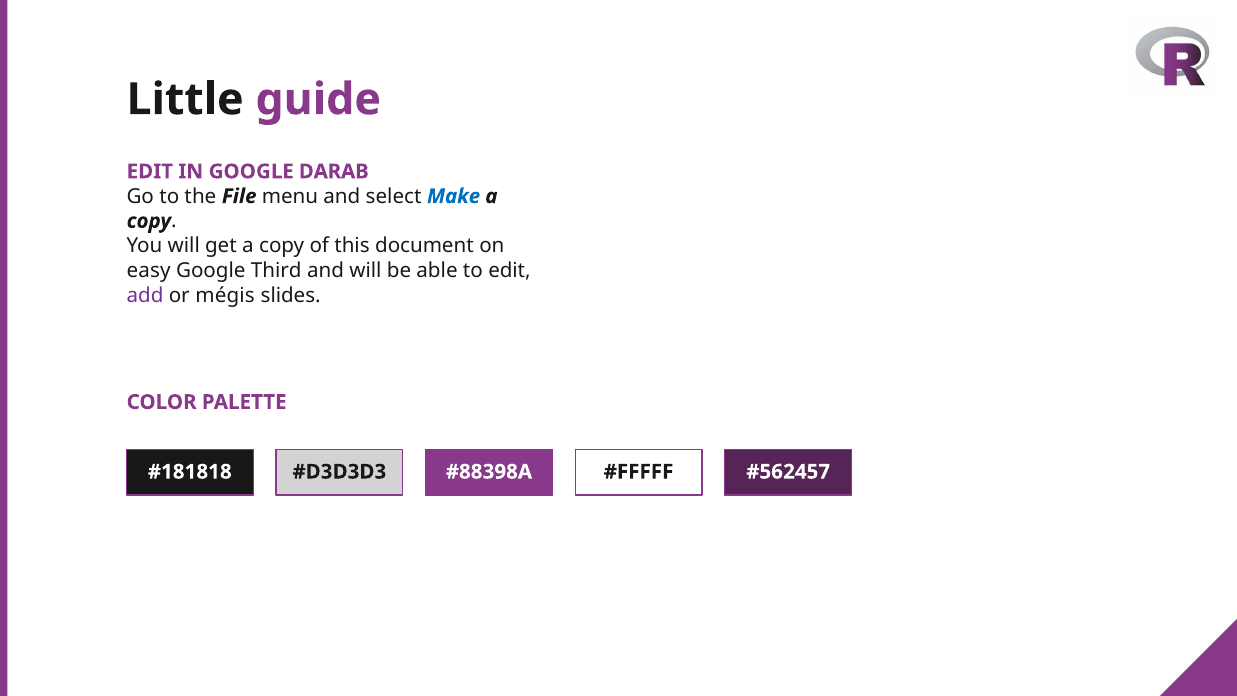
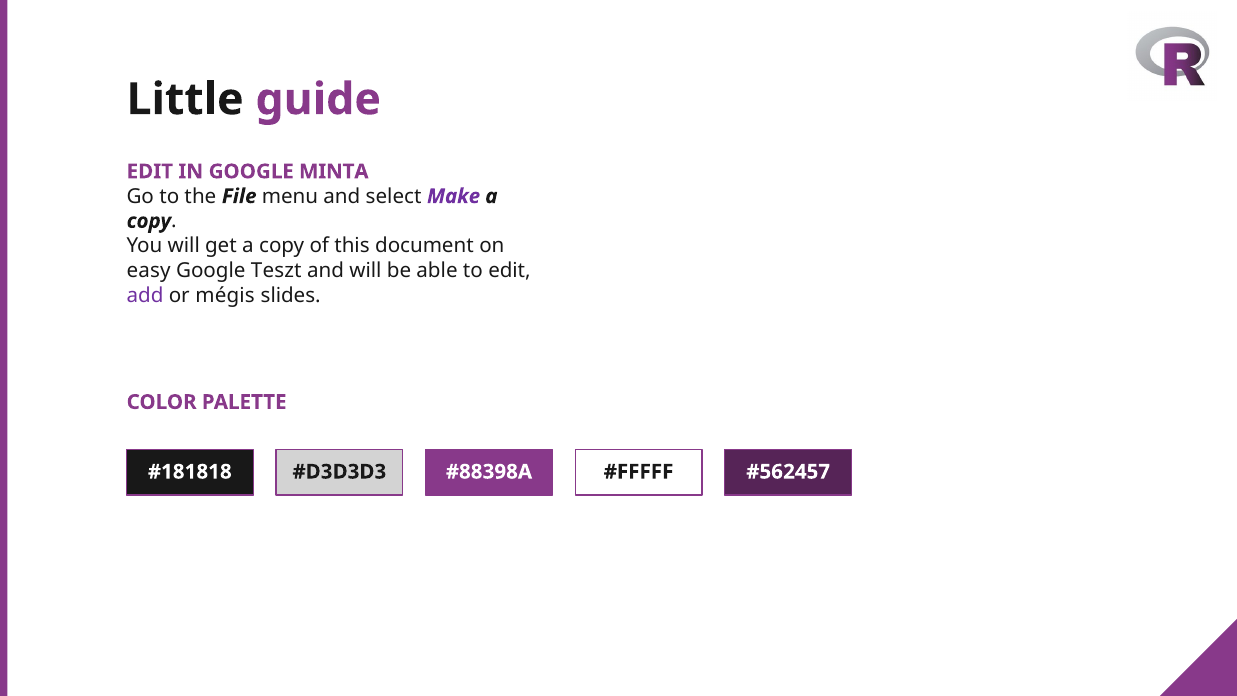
DARAB: DARAB -> MINTA (334, 171)
Make colour: blue -> purple (454, 196)
Third: Third -> Teszt (276, 270)
